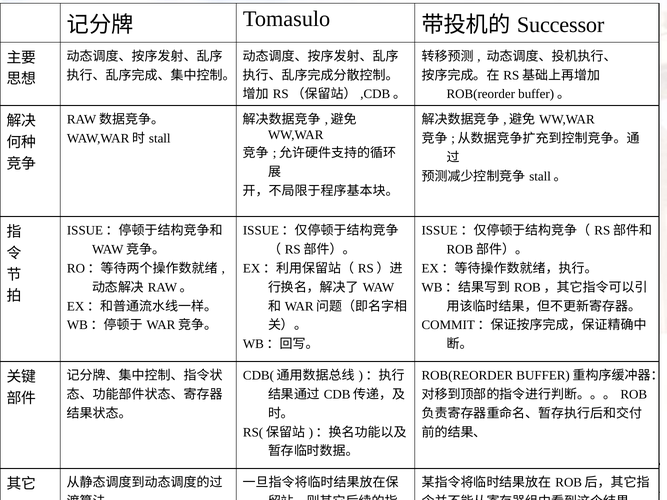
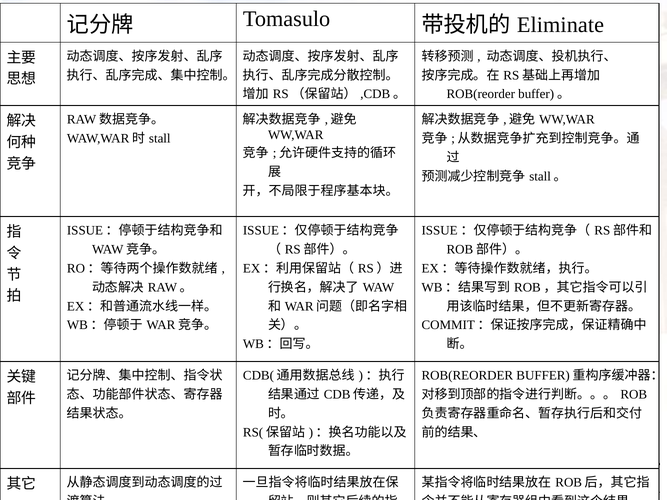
Successor: Successor -> Eliminate (560, 25)
